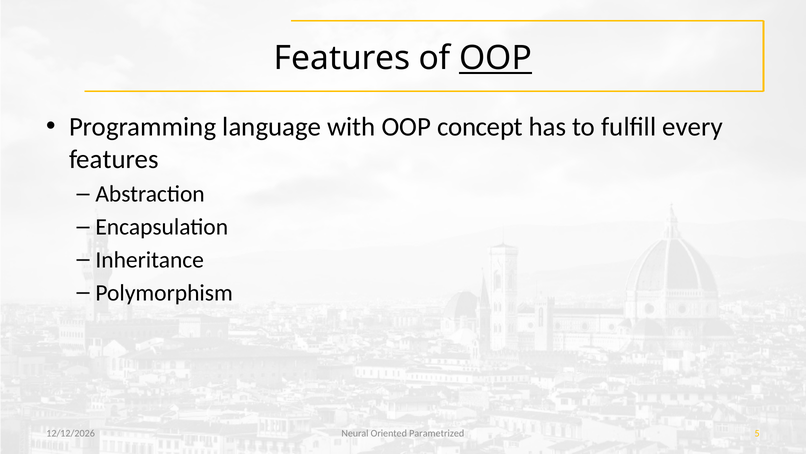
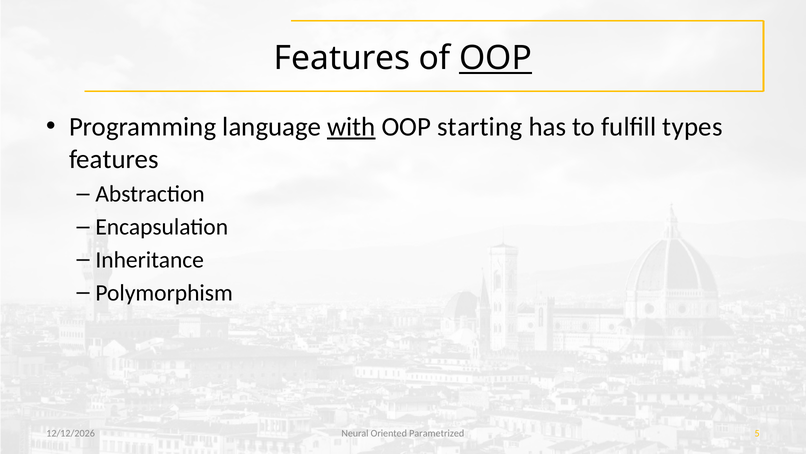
with underline: none -> present (351, 127)
concept: concept -> starting (480, 127)
every: every -> types (692, 127)
